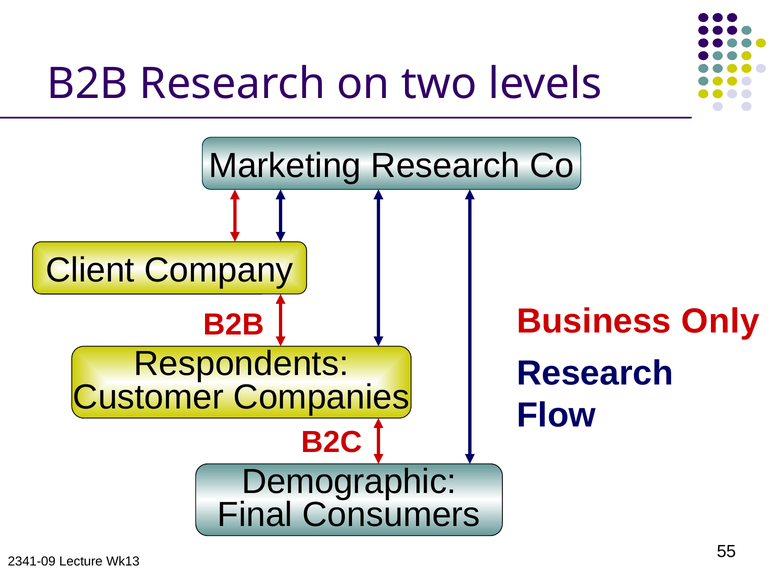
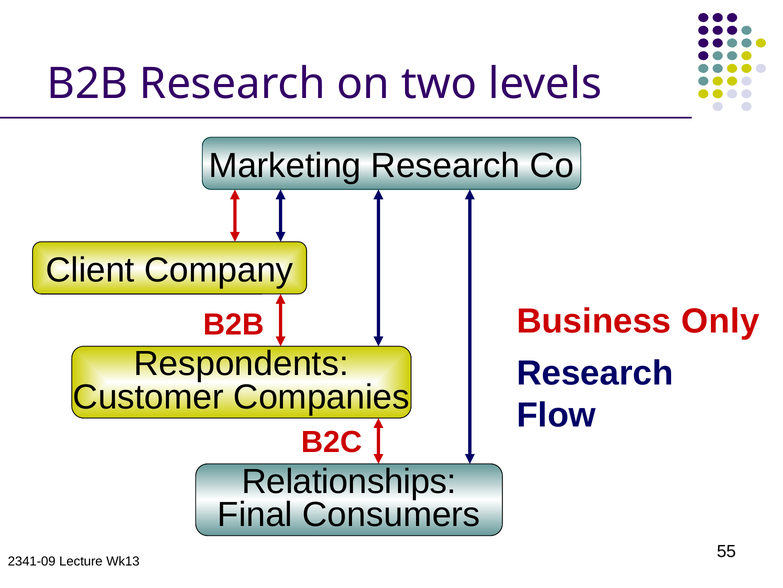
Demographic: Demographic -> Relationships (349, 481)
